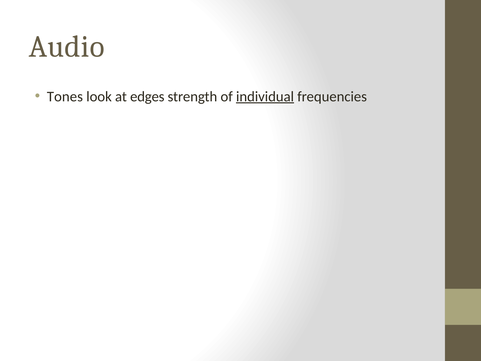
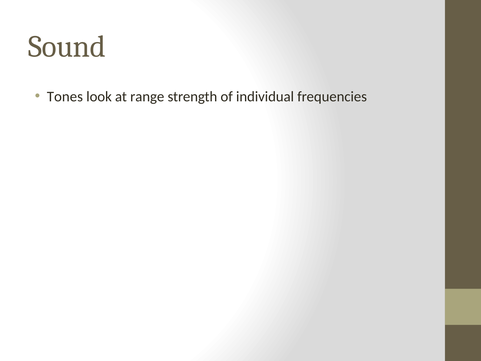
Audio: Audio -> Sound (67, 47)
edges: edges -> range (147, 96)
individual underline: present -> none (265, 96)
